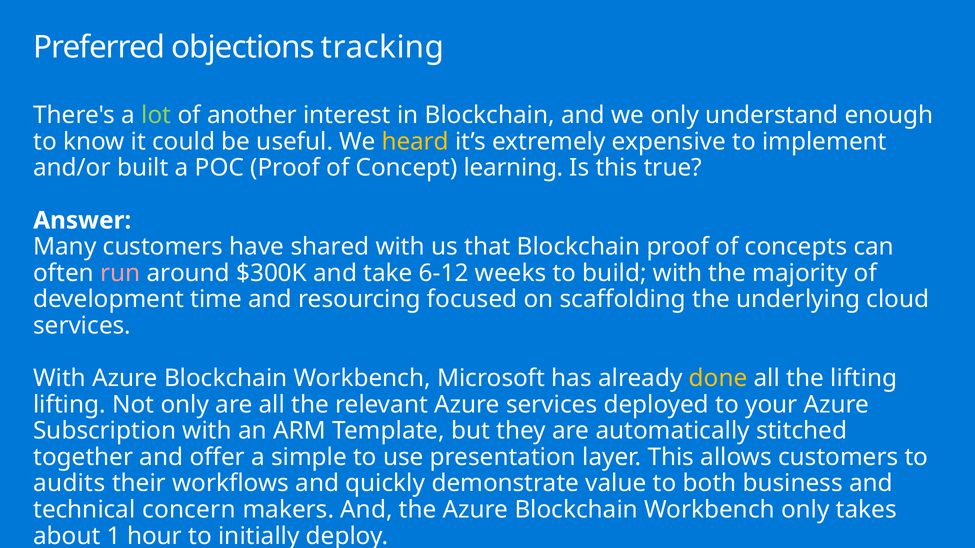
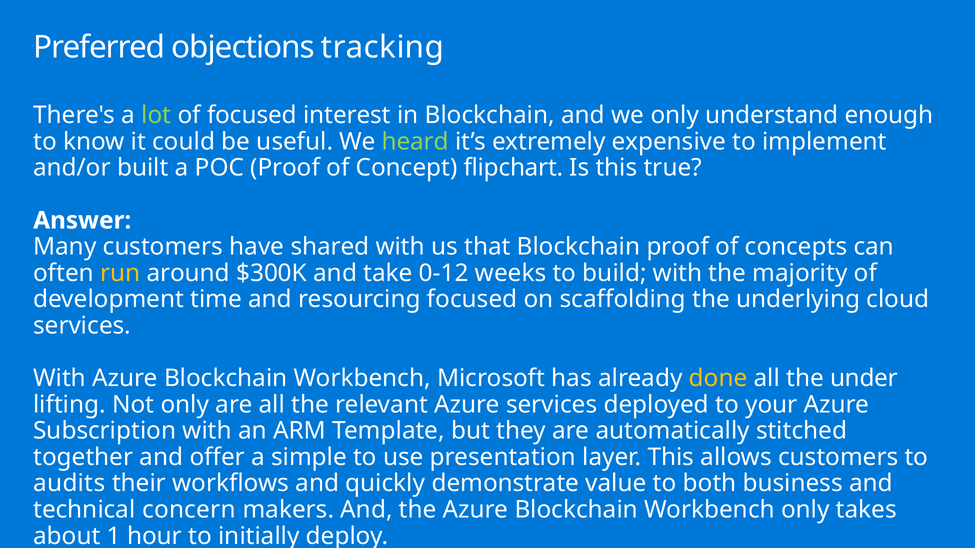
of another: another -> focused (252, 115)
heard colour: yellow -> light green (415, 142)
learning: learning -> flipchart (514, 168)
run colour: pink -> yellow (120, 273)
6-12: 6-12 -> 0-12 (444, 273)
the lifting: lifting -> under (864, 379)
